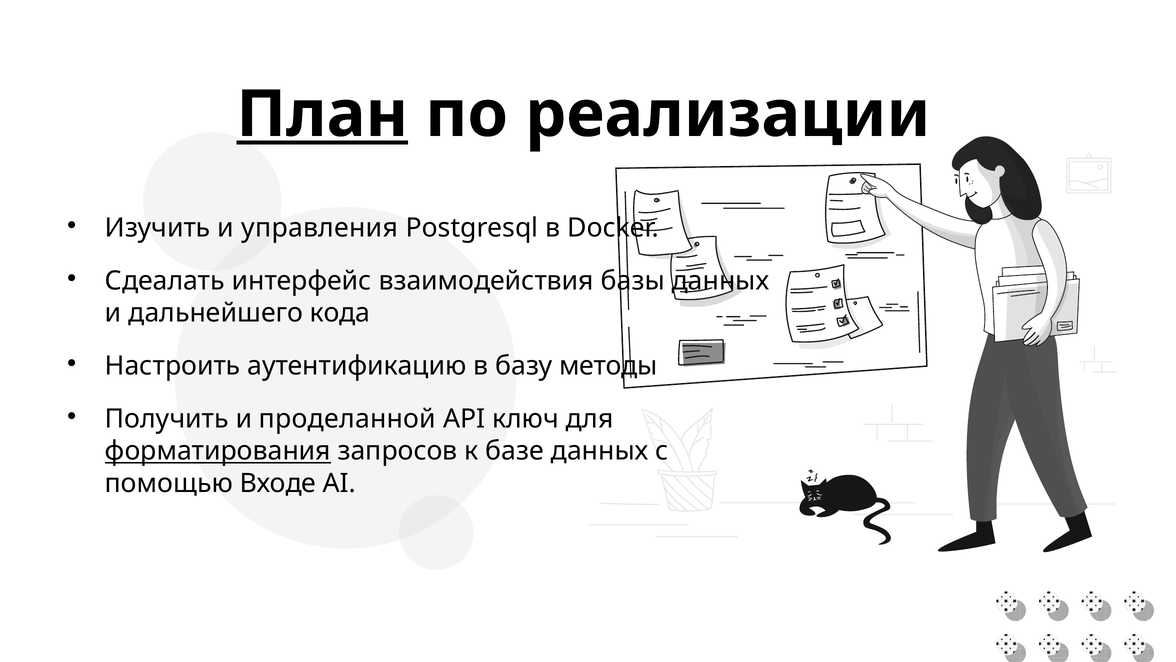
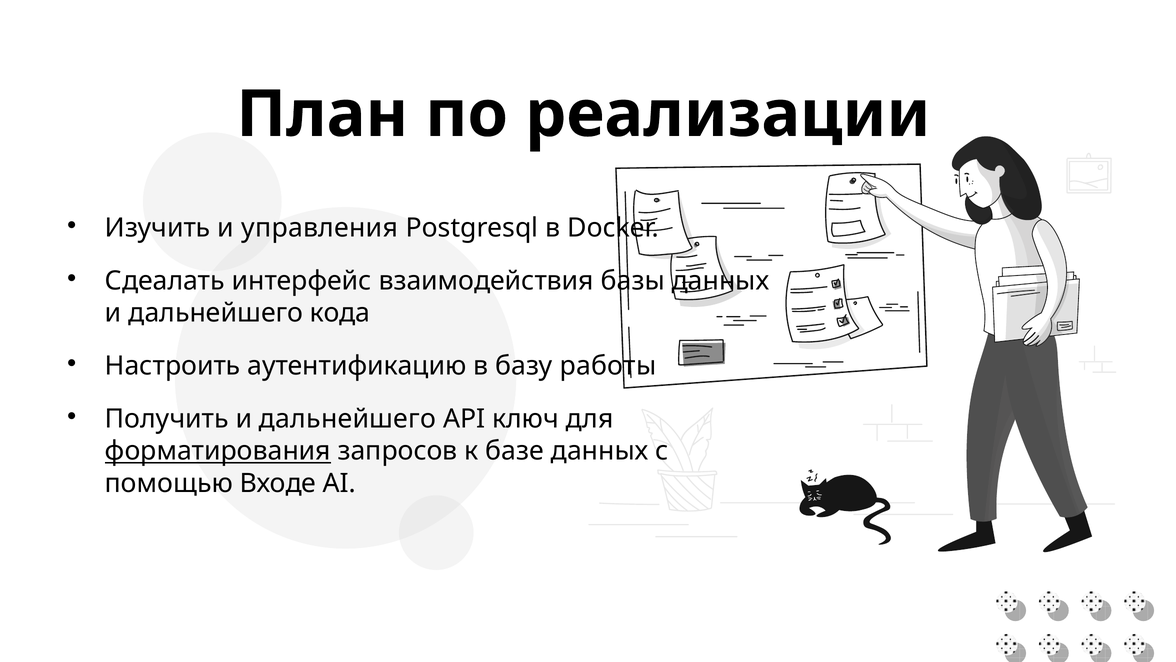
План underline: present -> none (322, 114)
методы: методы -> работы (608, 366)
Получить и проделанной: проделанной -> дальнейшего (347, 419)
